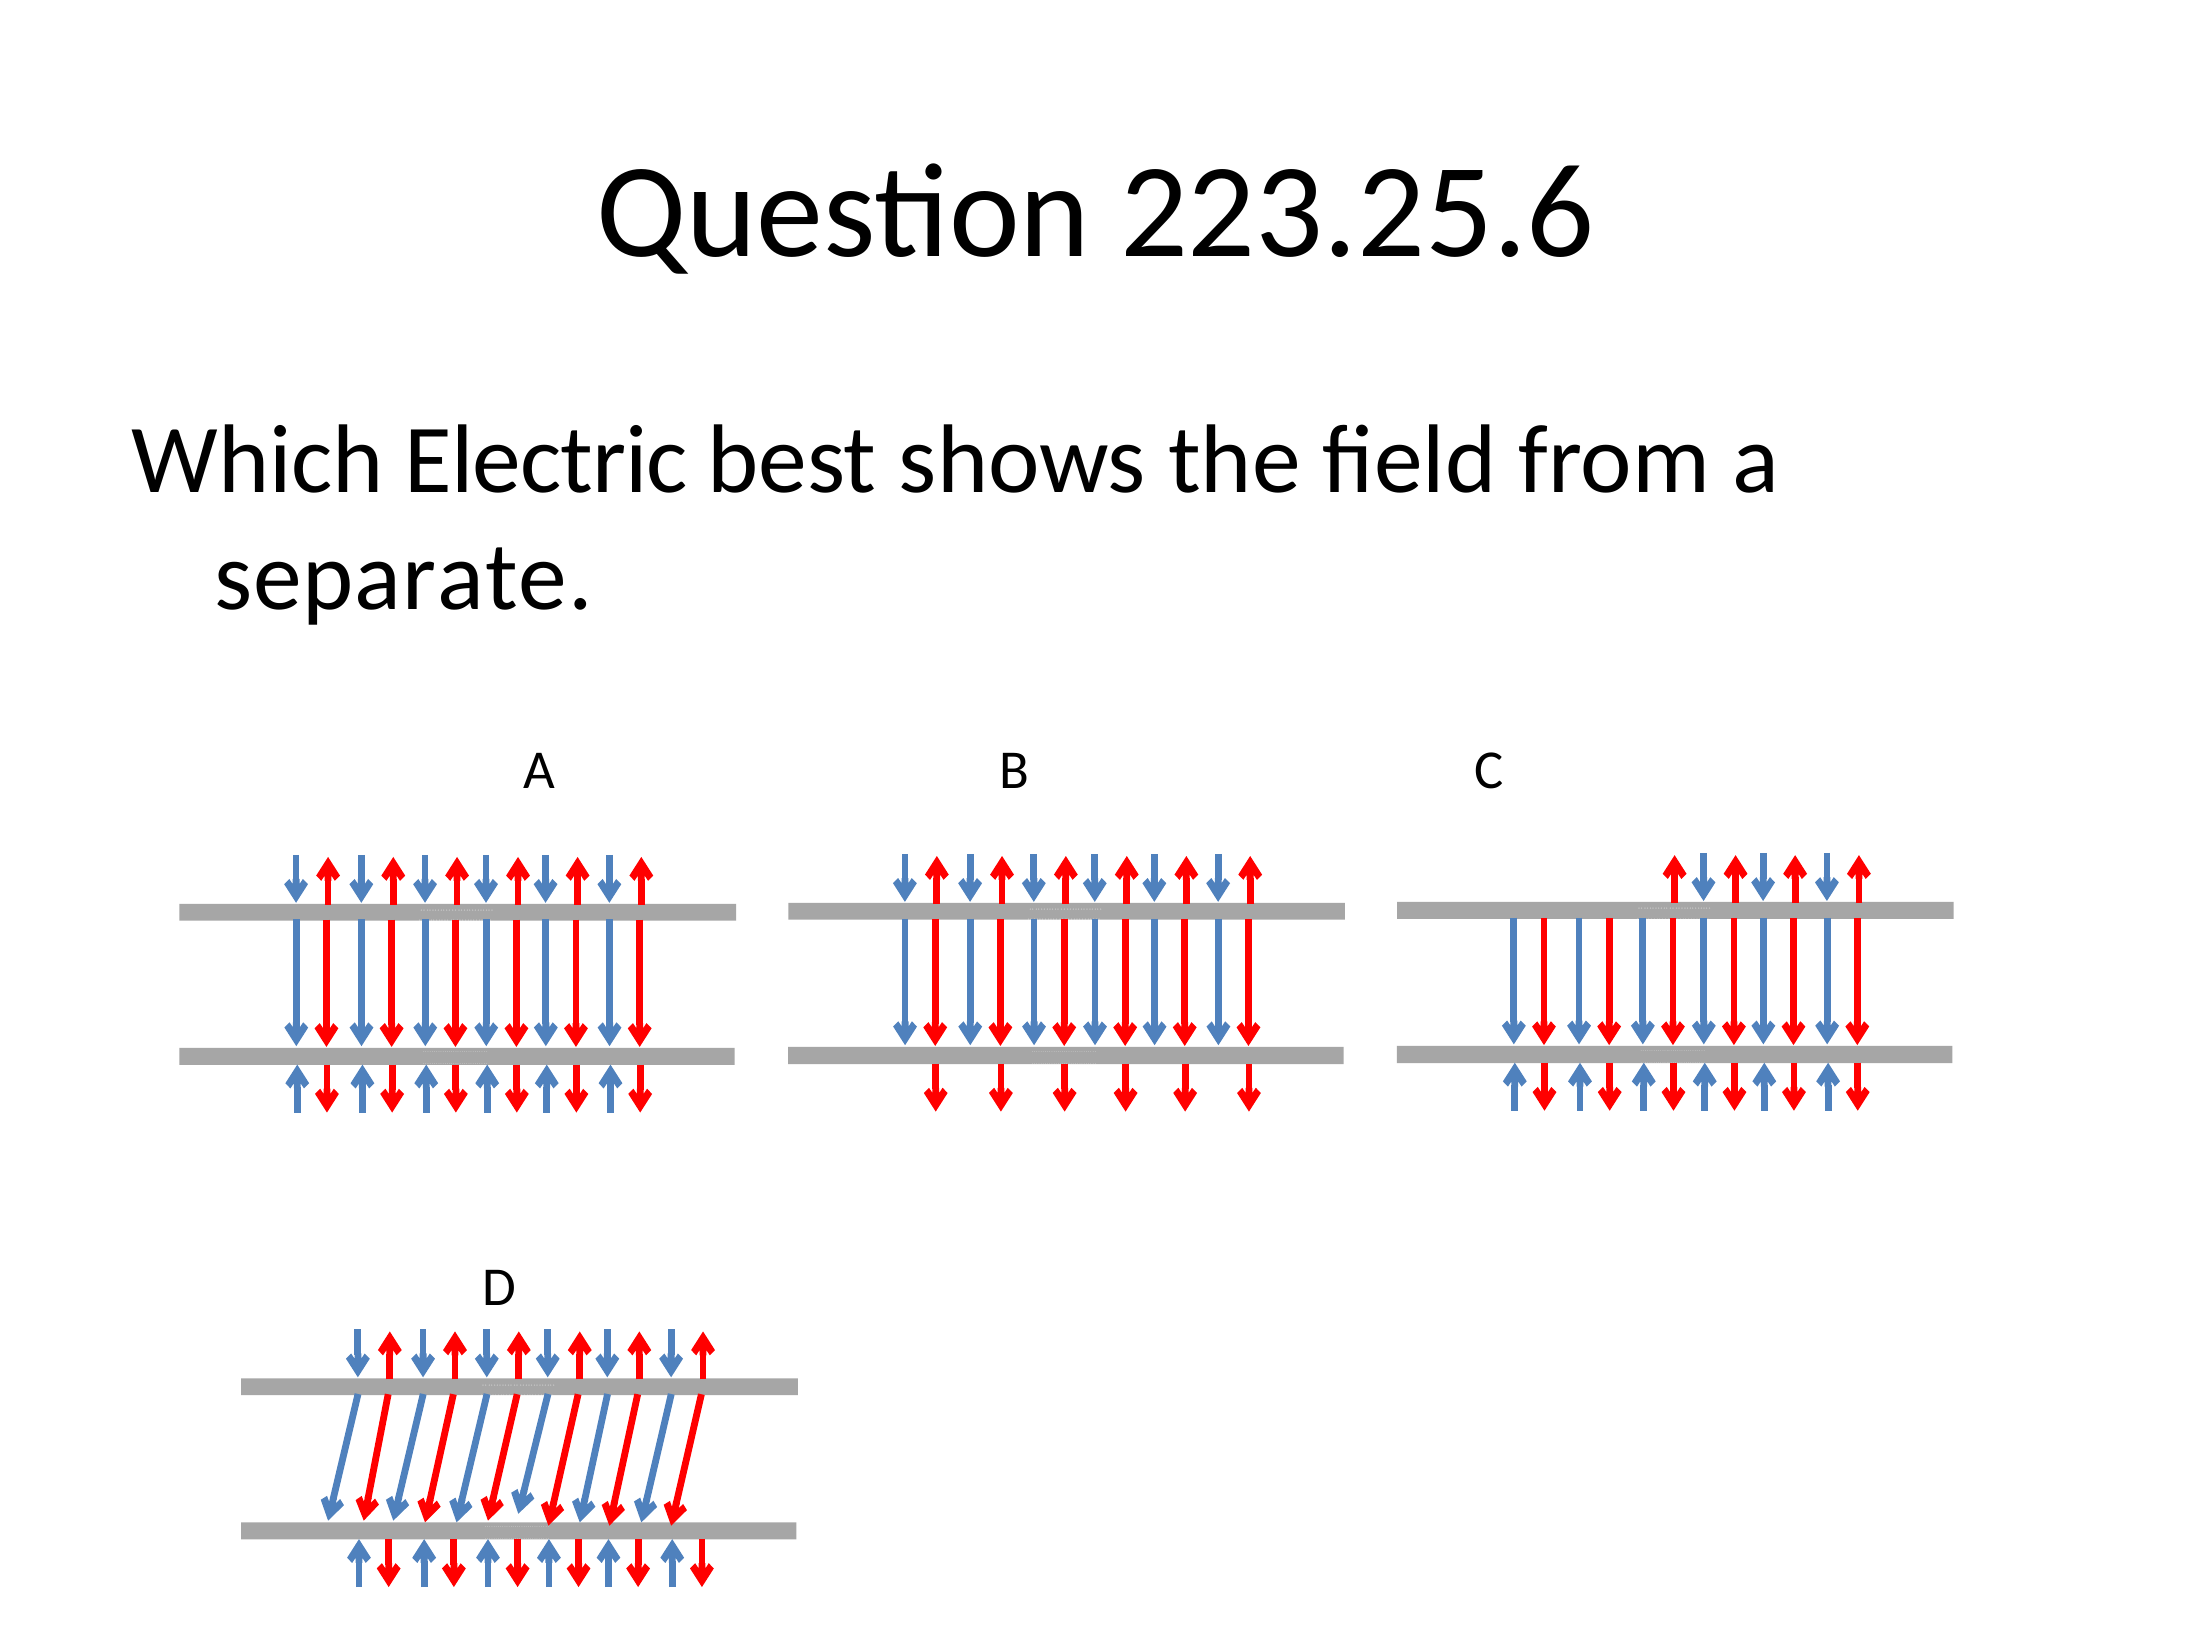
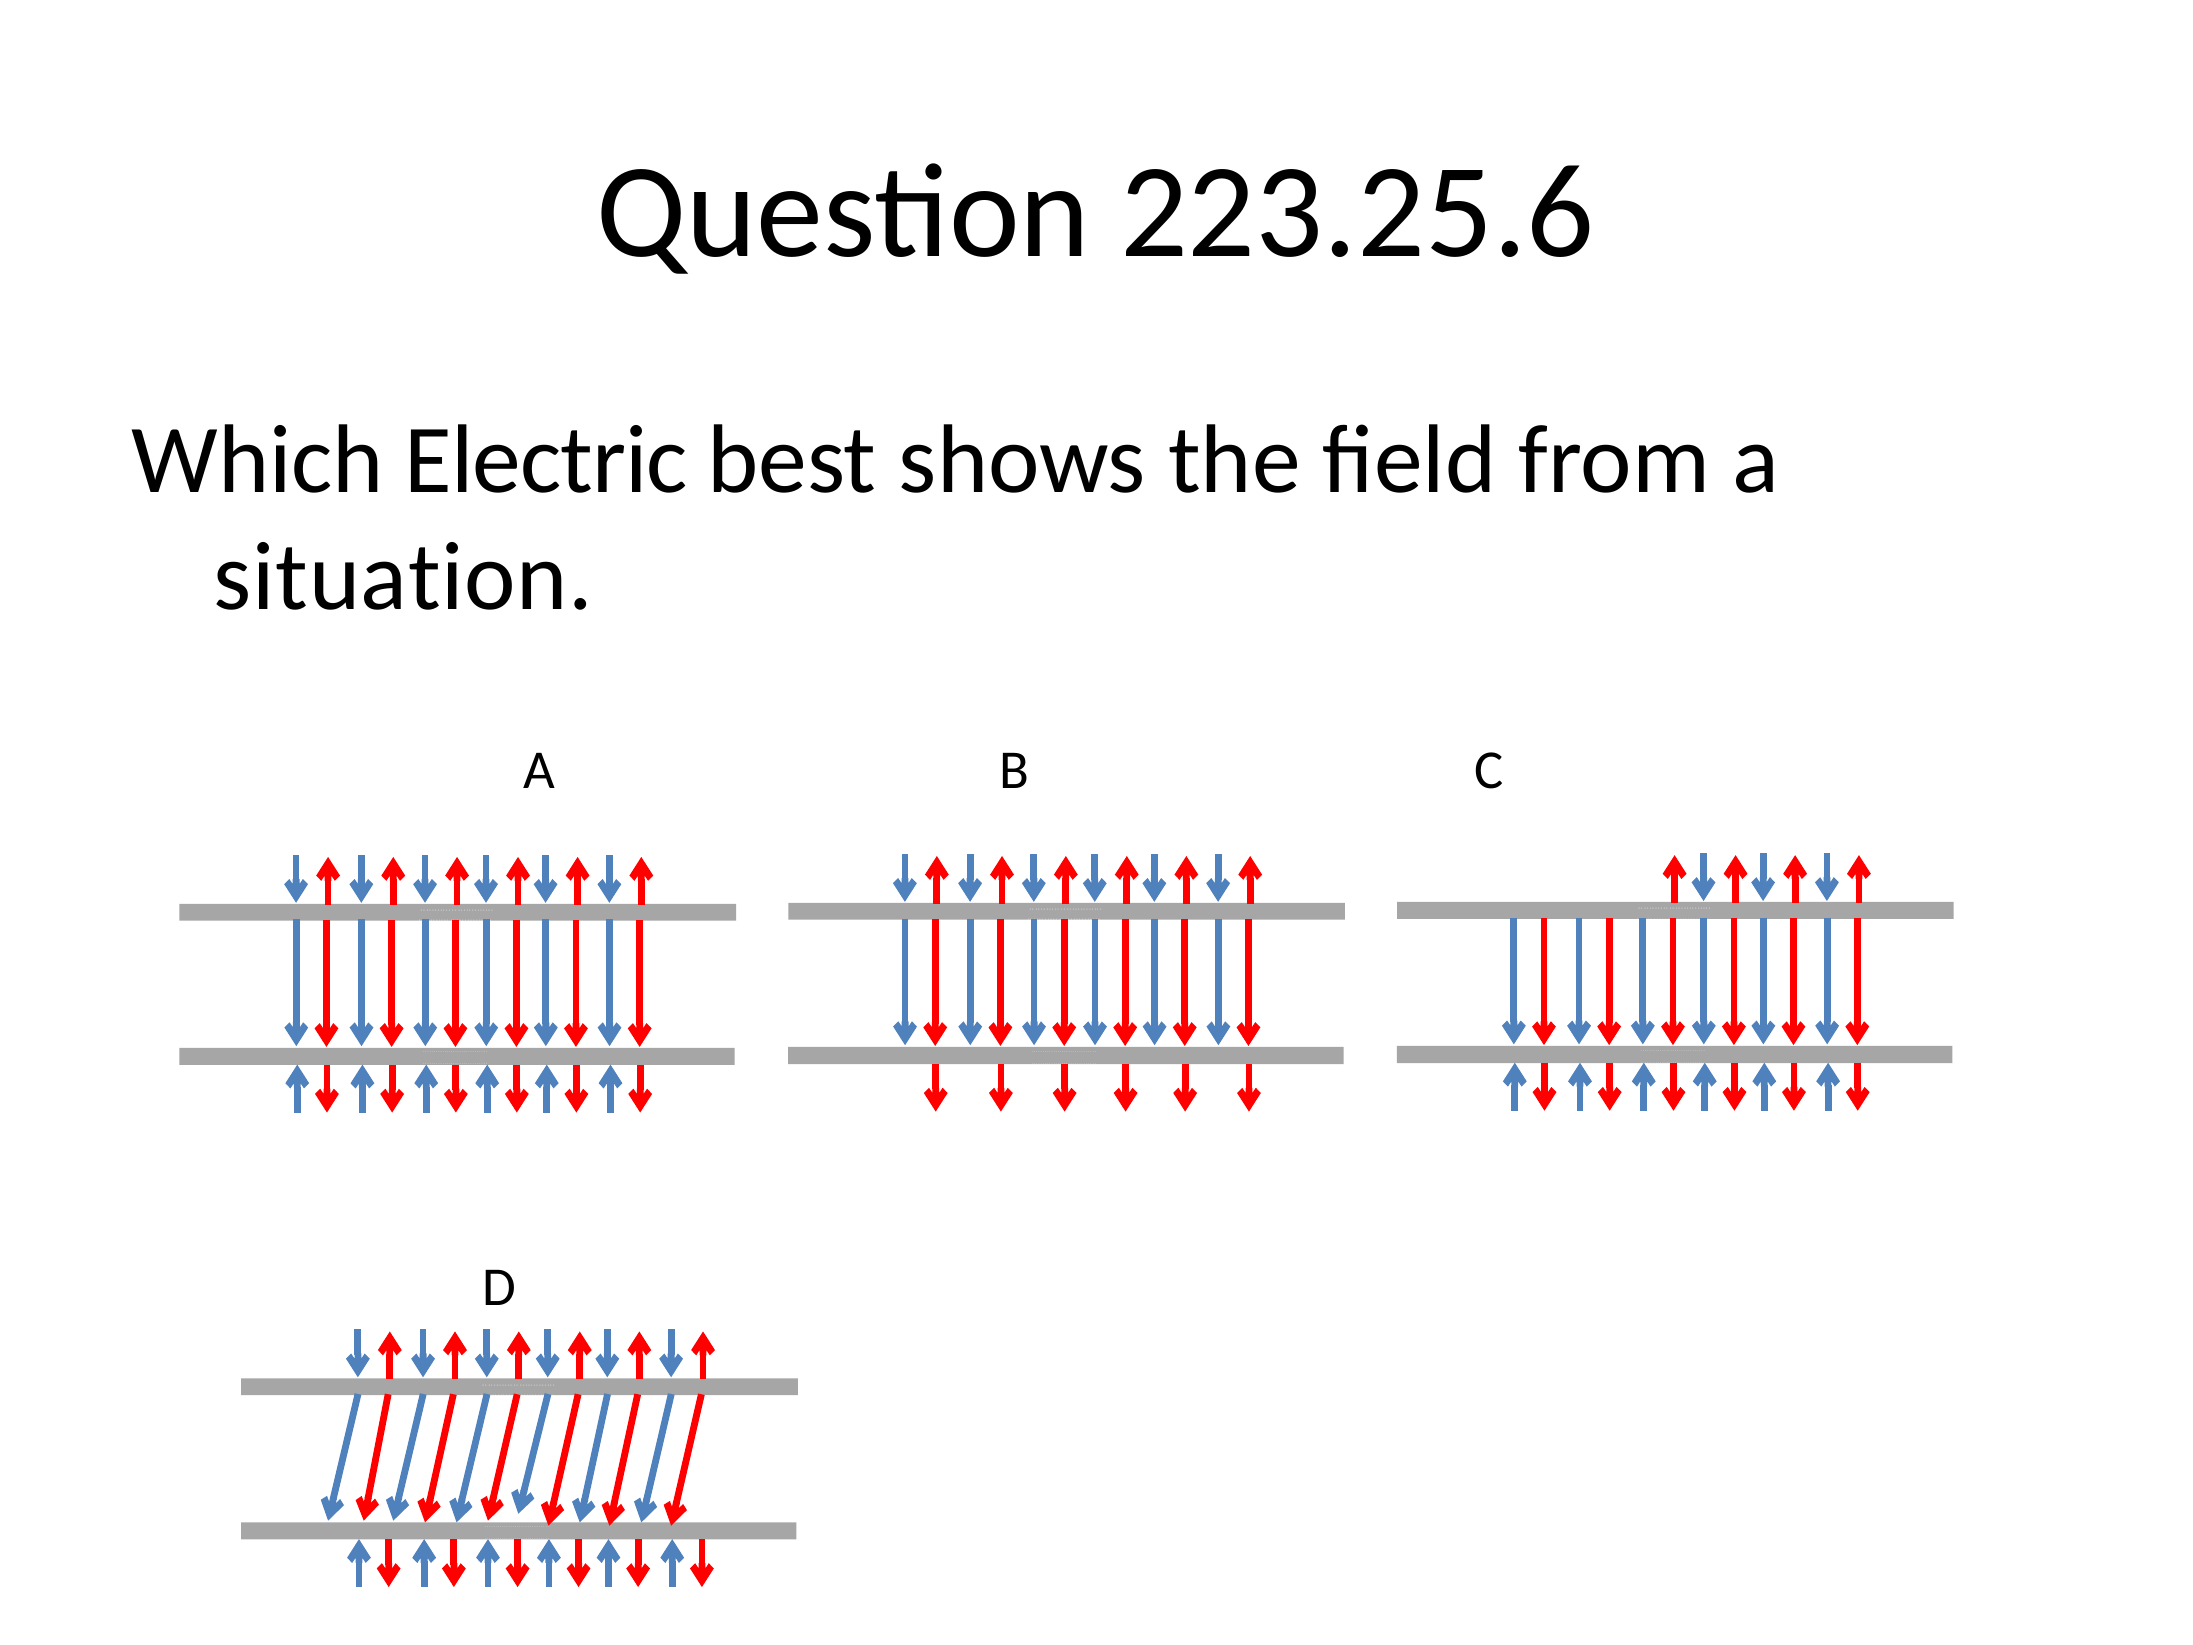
separate: separate -> situation (404, 577)
